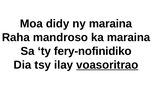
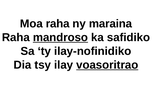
Moa didy: didy -> raha (58, 23)
mandroso underline: none -> present (60, 37)
ka maraina: maraina -> safidiko (128, 37)
fery-nofinidiko: fery-nofinidiko -> ilay-nofinidiko (93, 51)
